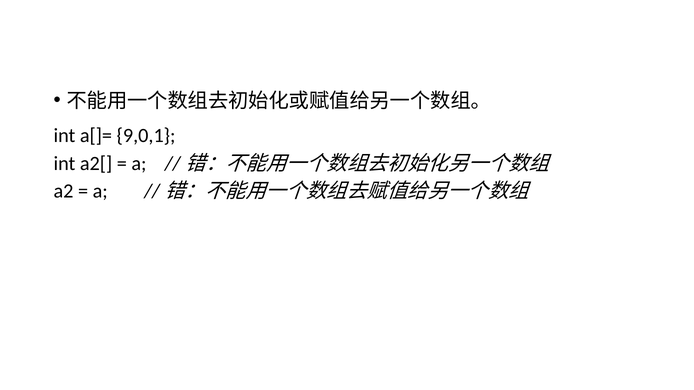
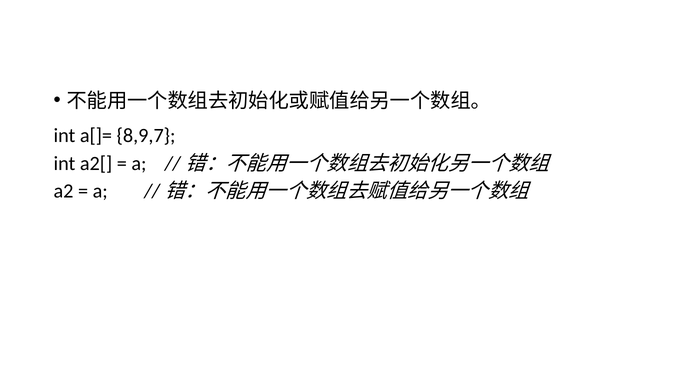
9,0,1: 9,0,1 -> 8,9,7 (146, 136)
